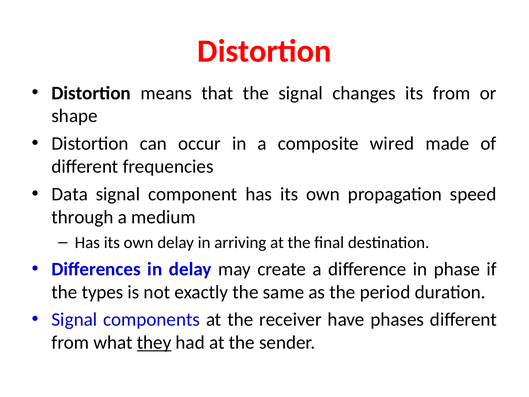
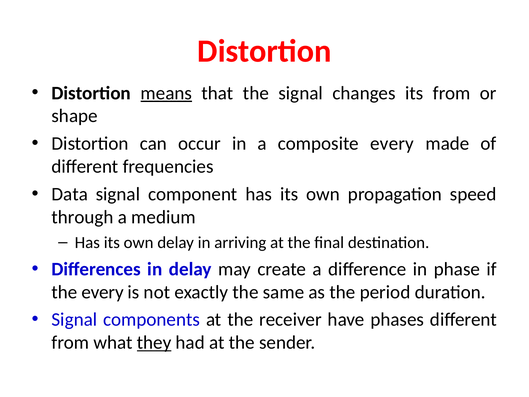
means underline: none -> present (166, 93)
composite wired: wired -> every (392, 144)
the types: types -> every (103, 292)
